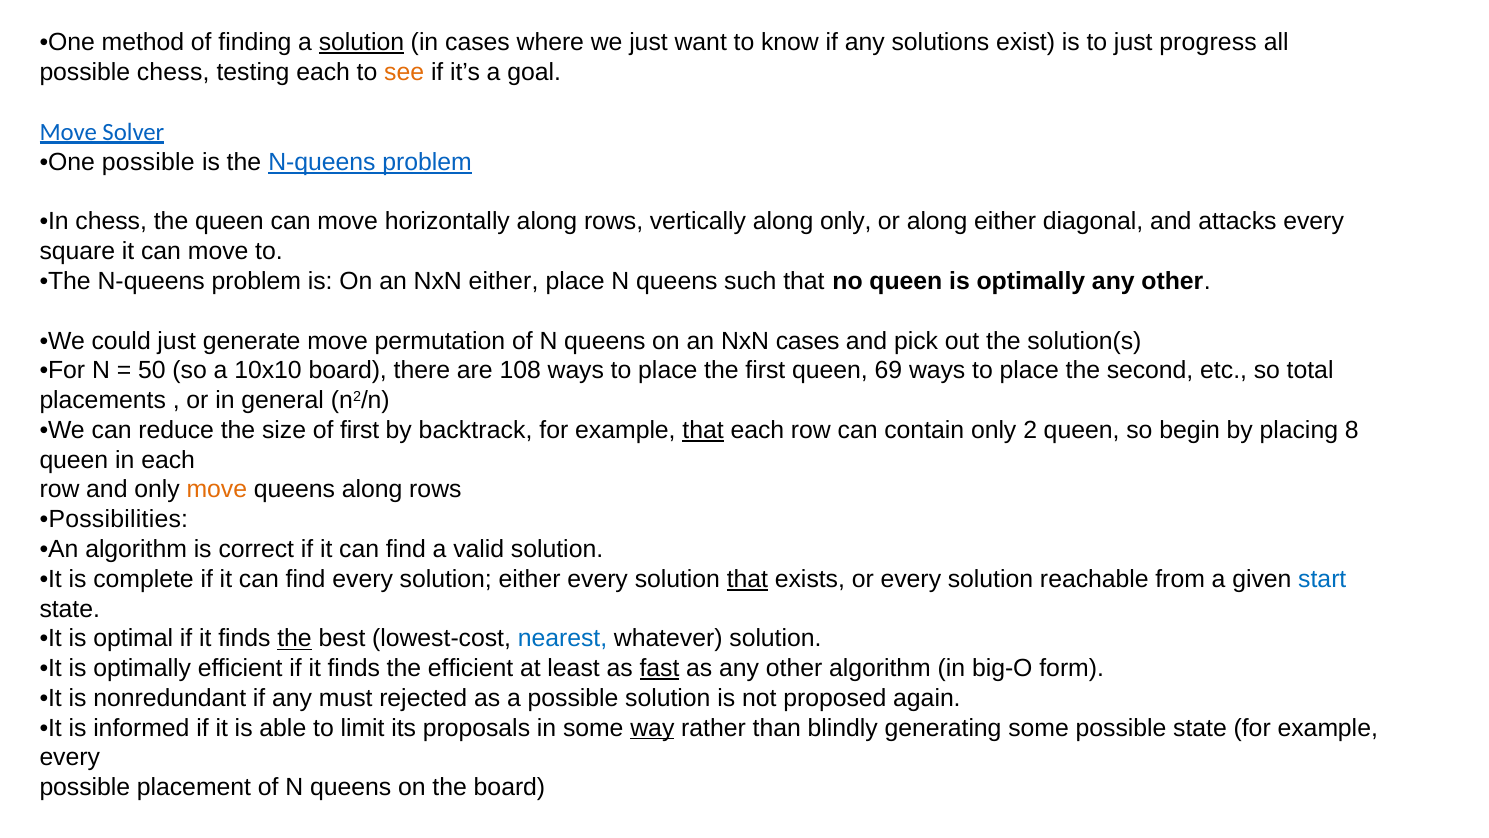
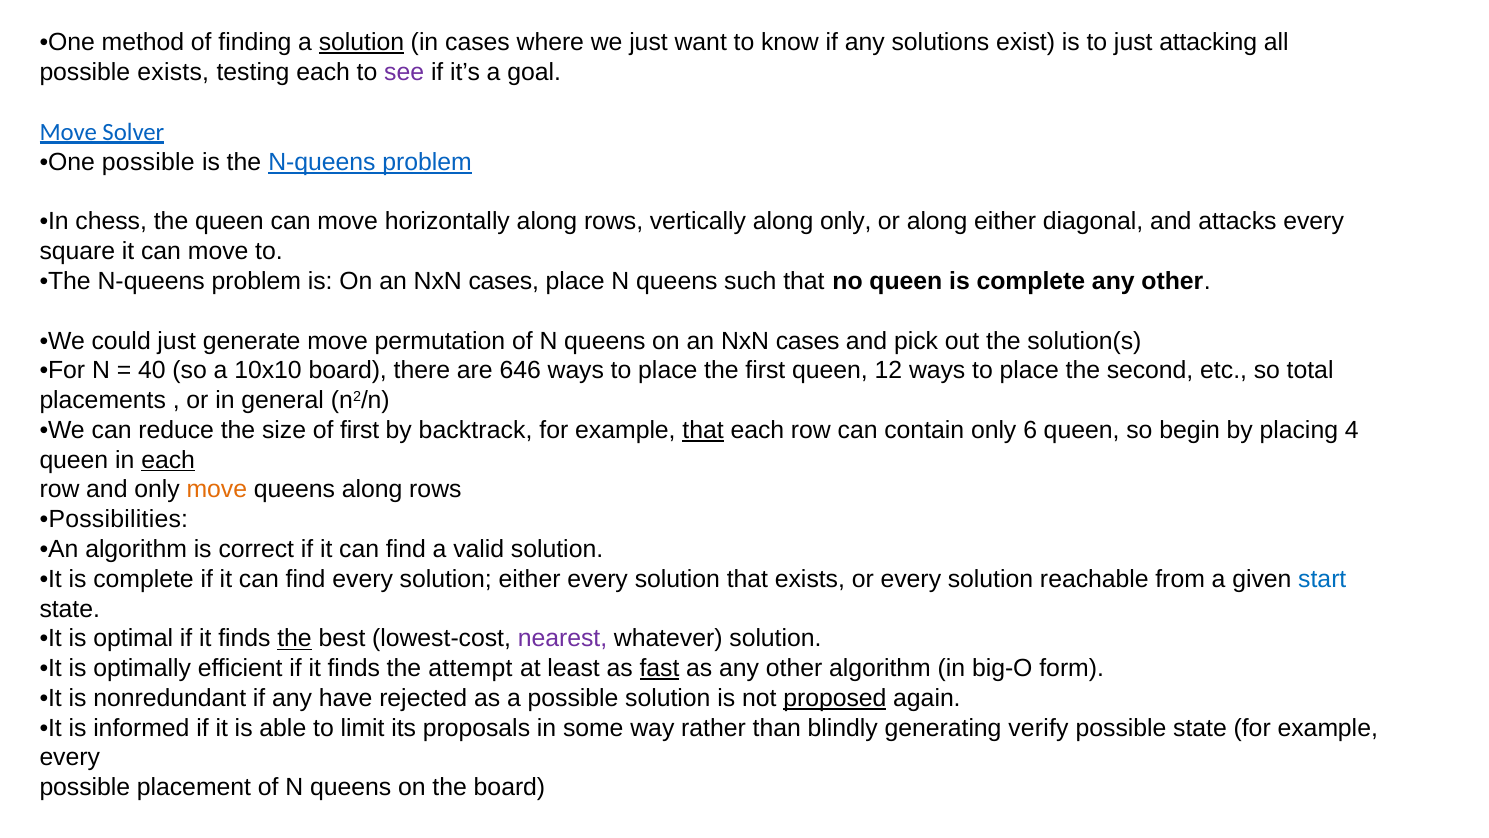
progress: progress -> attacking (1208, 42)
possible chess: chess -> exists (173, 72)
see colour: orange -> purple (404, 72)
either: either -> cases (504, 281)
queen is optimally: optimally -> complete (1031, 281)
50: 50 -> 40 (152, 370)
108: 108 -> 646 (520, 370)
69: 69 -> 12 (888, 370)
2: 2 -> 6 (1030, 430)
8: 8 -> 4 (1352, 430)
each underline: none -> present (168, 460)
that underline: present -> none (747, 579)
nearest colour: blue -> purple (563, 638)
the efficient: efficient -> attempt (470, 668)
must: must -> have (346, 698)
proposed underline: none -> present (835, 698)
way underline: present -> none (652, 728)
generating some: some -> verify (1038, 728)
